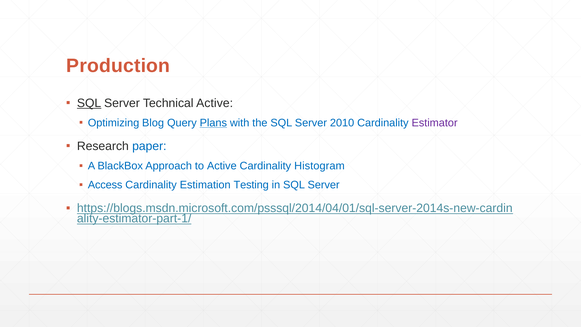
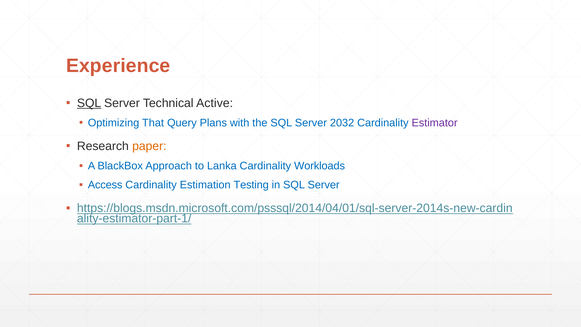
Production: Production -> Experience (118, 66)
Blog: Blog -> That (153, 123)
Plans underline: present -> none (213, 123)
2010: 2010 -> 2032 (342, 123)
paper colour: blue -> orange (149, 146)
to Active: Active -> Lanka (222, 166)
Histogram: Histogram -> Workloads (320, 166)
